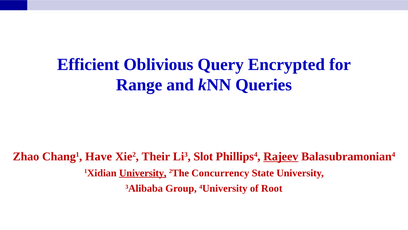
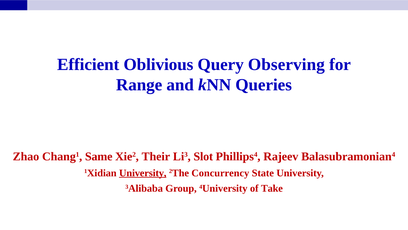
Encrypted: Encrypted -> Observing (286, 64)
Have: Have -> Same (99, 156)
Rajeev underline: present -> none (281, 156)
Root: Root -> Take (272, 188)
